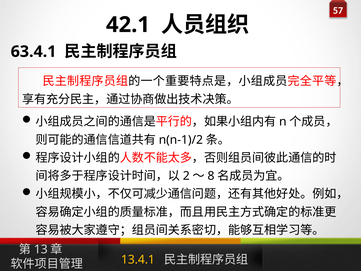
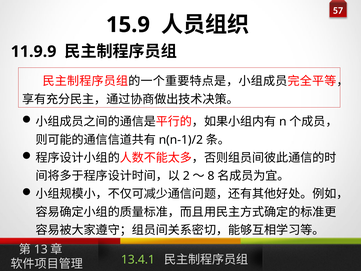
42.1: 42.1 -> 15.9 (128, 25)
63.4.1: 63.4.1 -> 11.9.9 (34, 52)
13.4.1 colour: yellow -> light green (138, 259)
